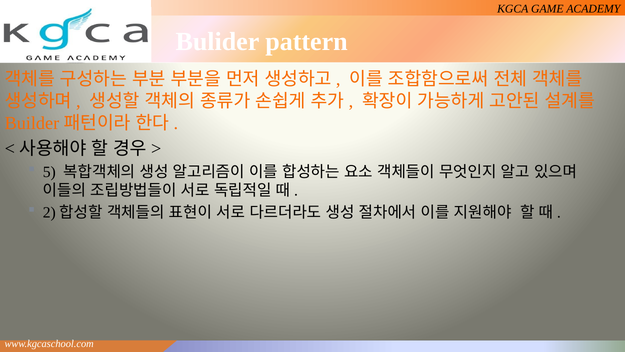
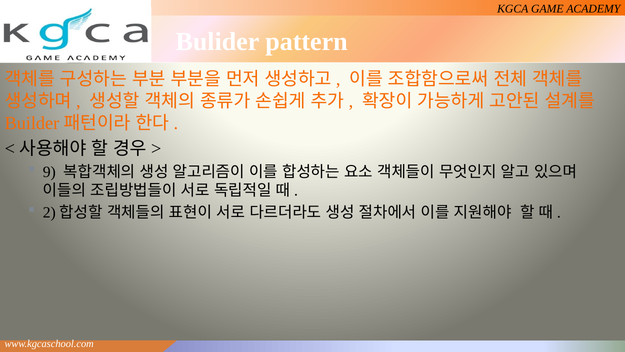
5: 5 -> 9 (49, 172)
